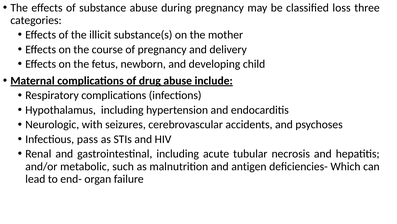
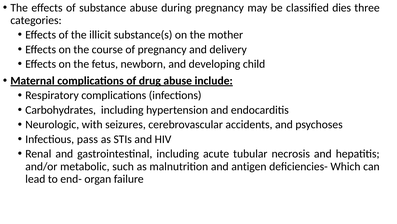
loss: loss -> dies (342, 8)
Hypothalamus: Hypothalamus -> Carbohydrates (61, 110)
